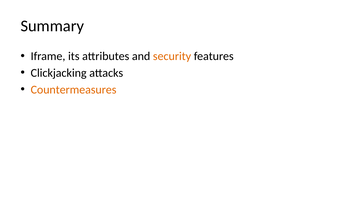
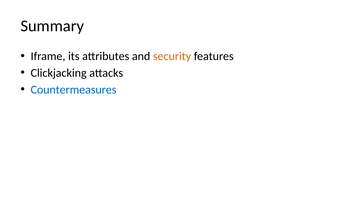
Countermeasures colour: orange -> blue (74, 90)
